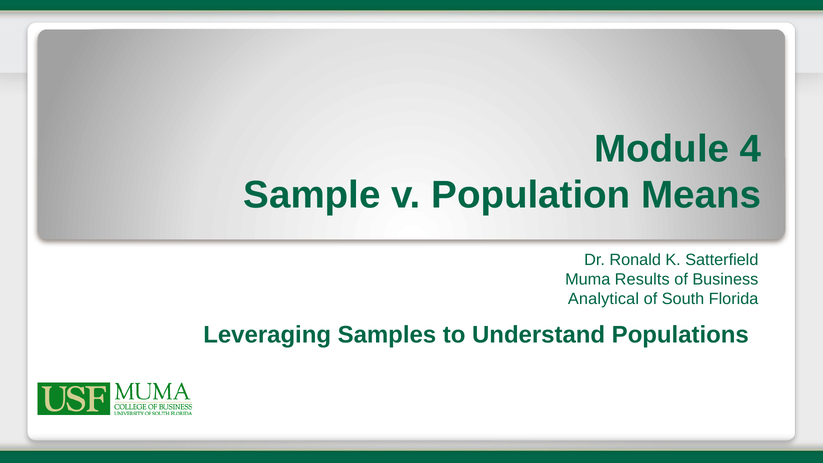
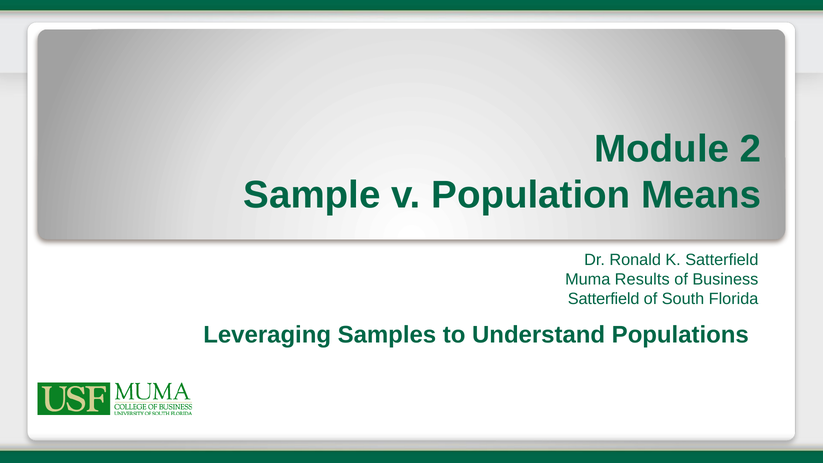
4: 4 -> 2 (751, 149)
Analytical: Analytical -> Satterfield (604, 299)
